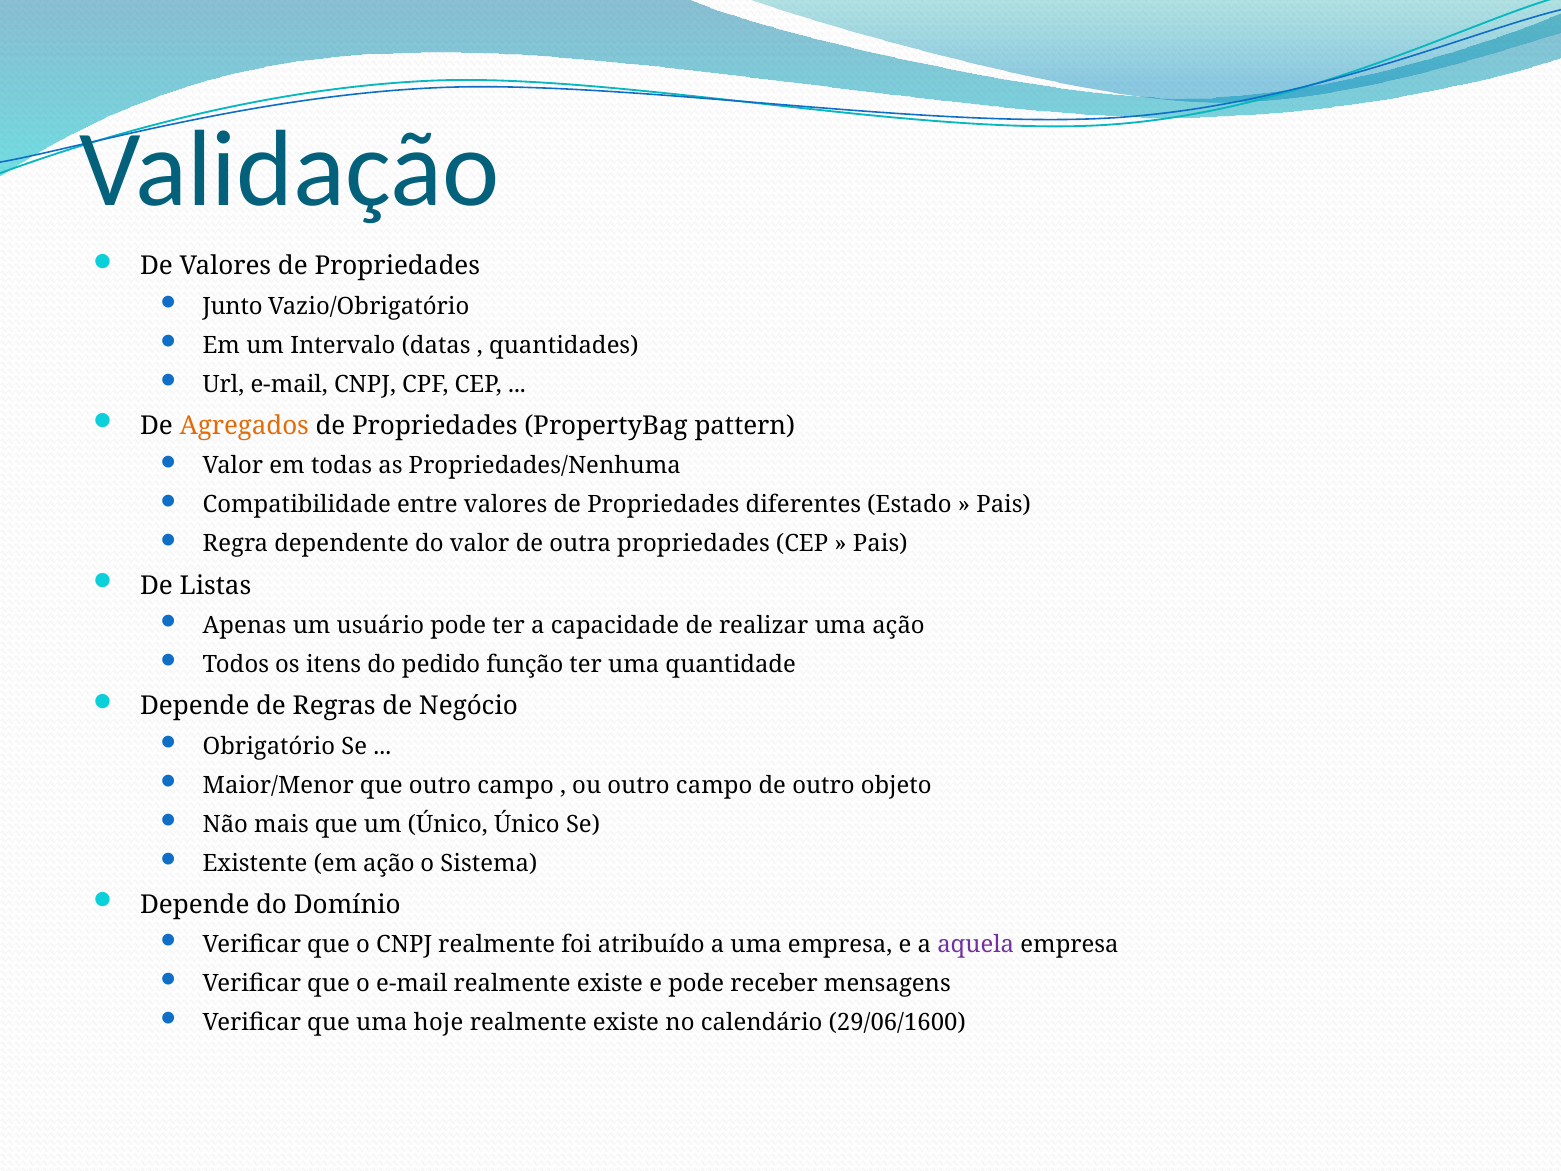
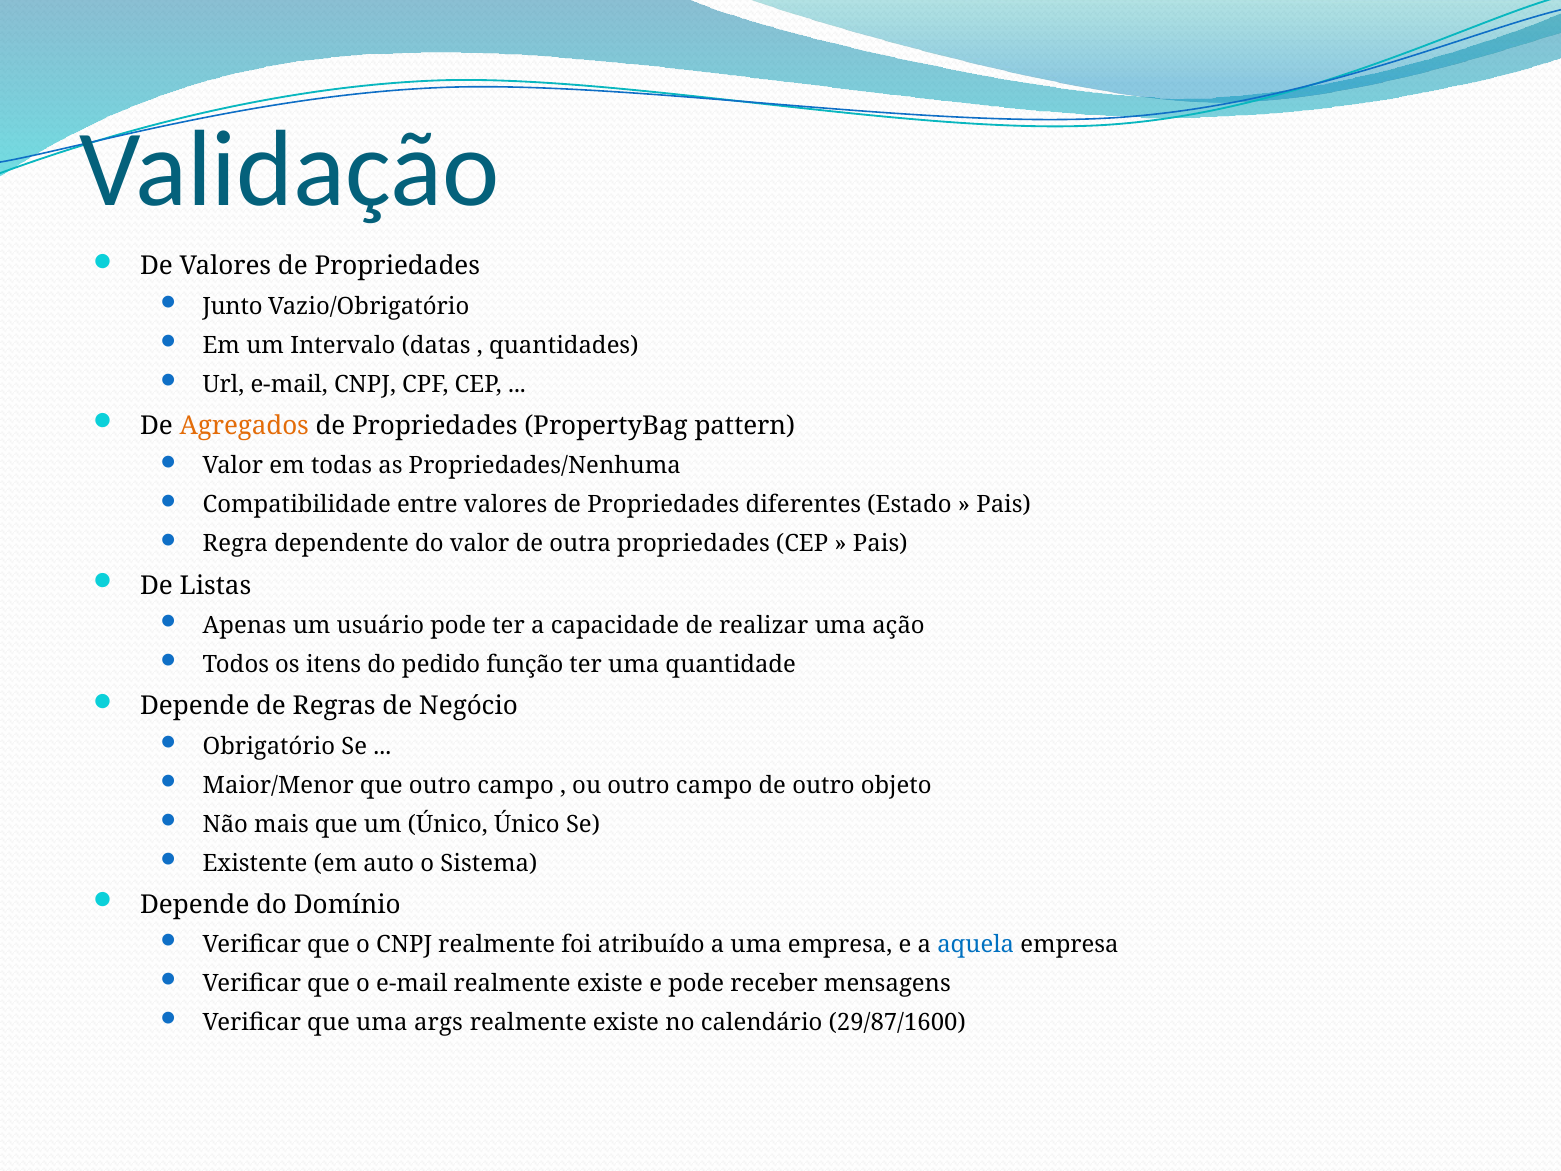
em ação: ação -> auto (389, 863)
aquela colour: purple -> blue (976, 945)
hoje: hoje -> args (439, 1023)
29/06/1600: 29/06/1600 -> 29/87/1600 (897, 1023)
